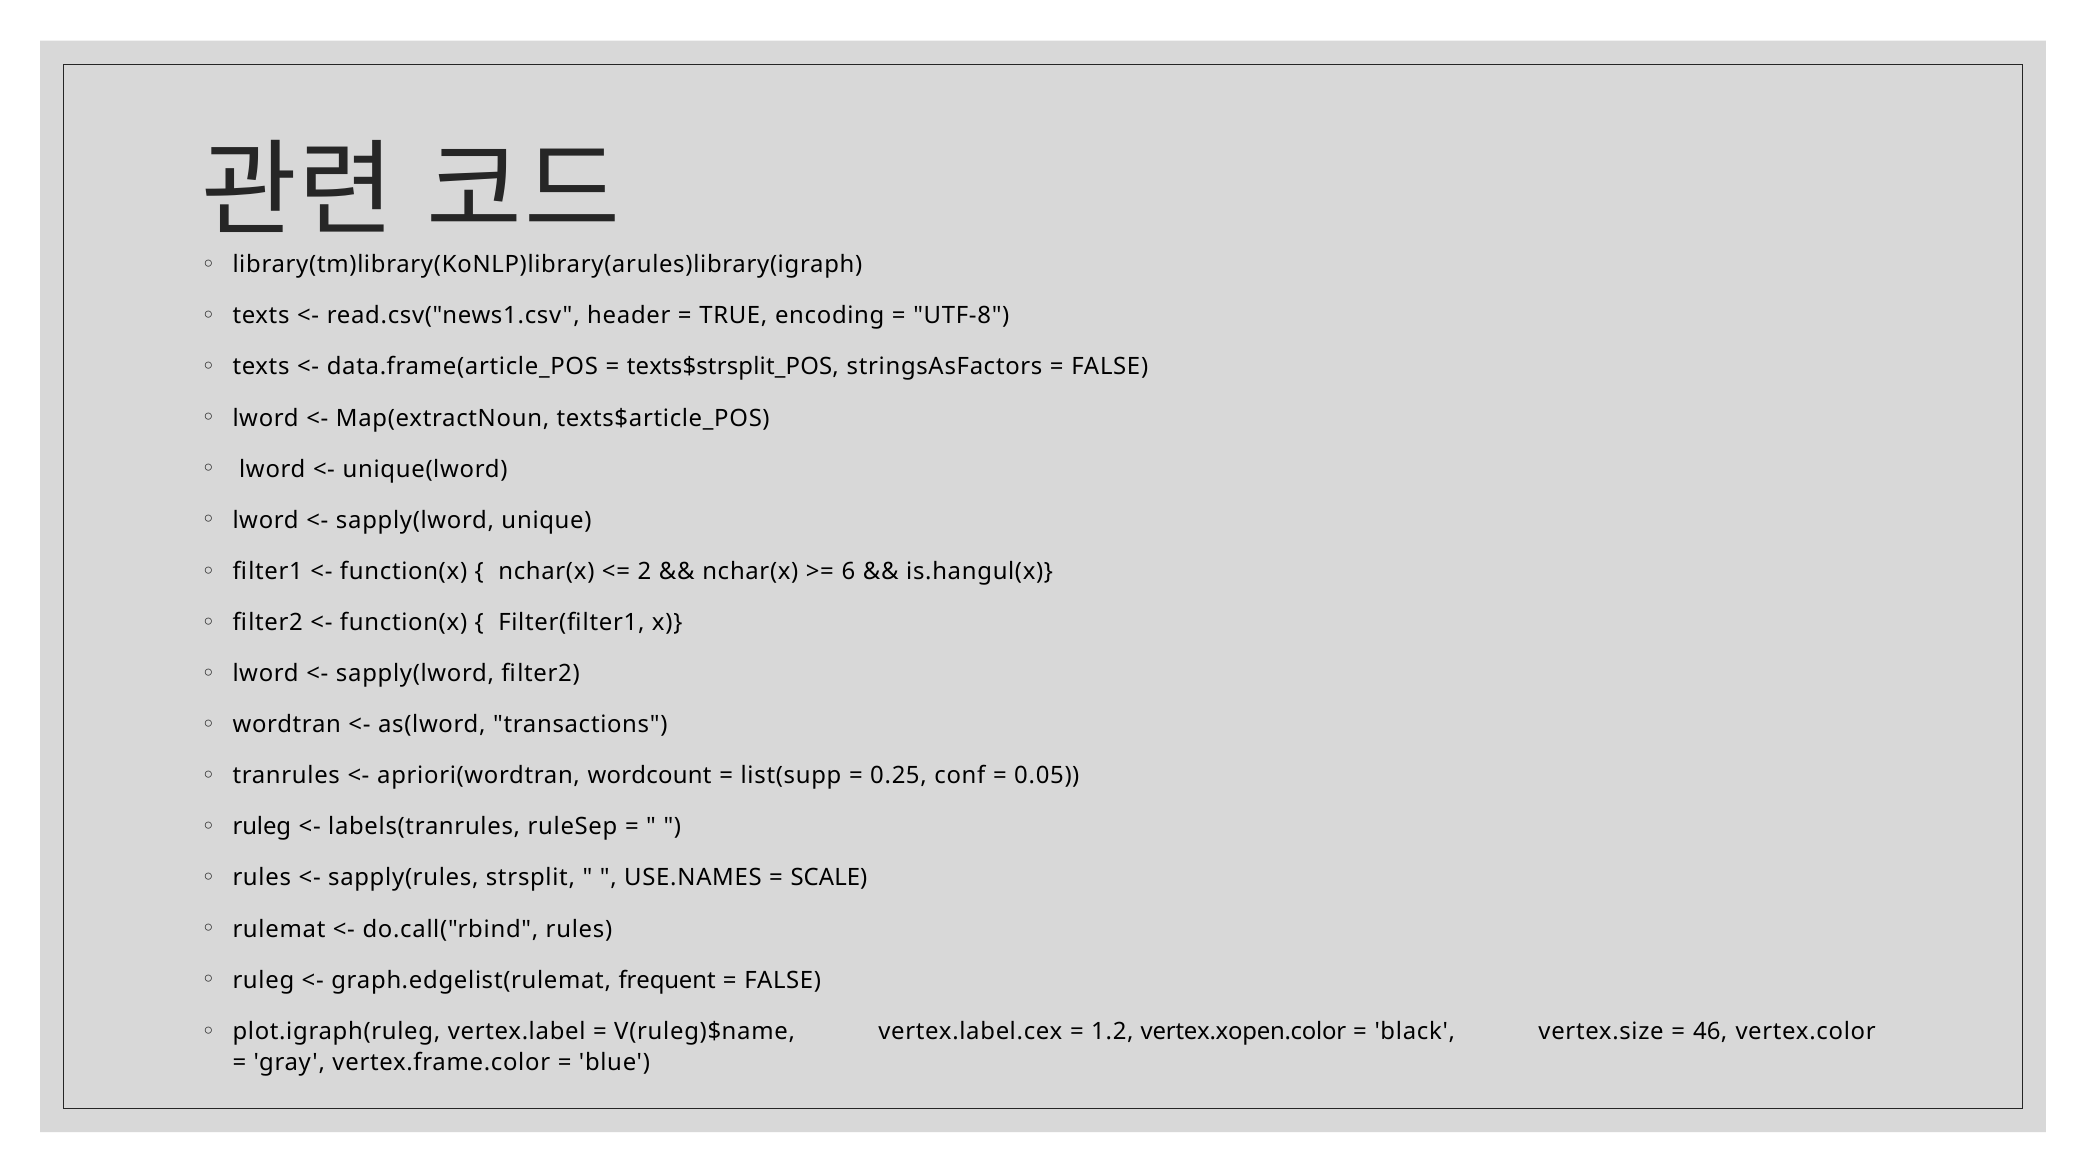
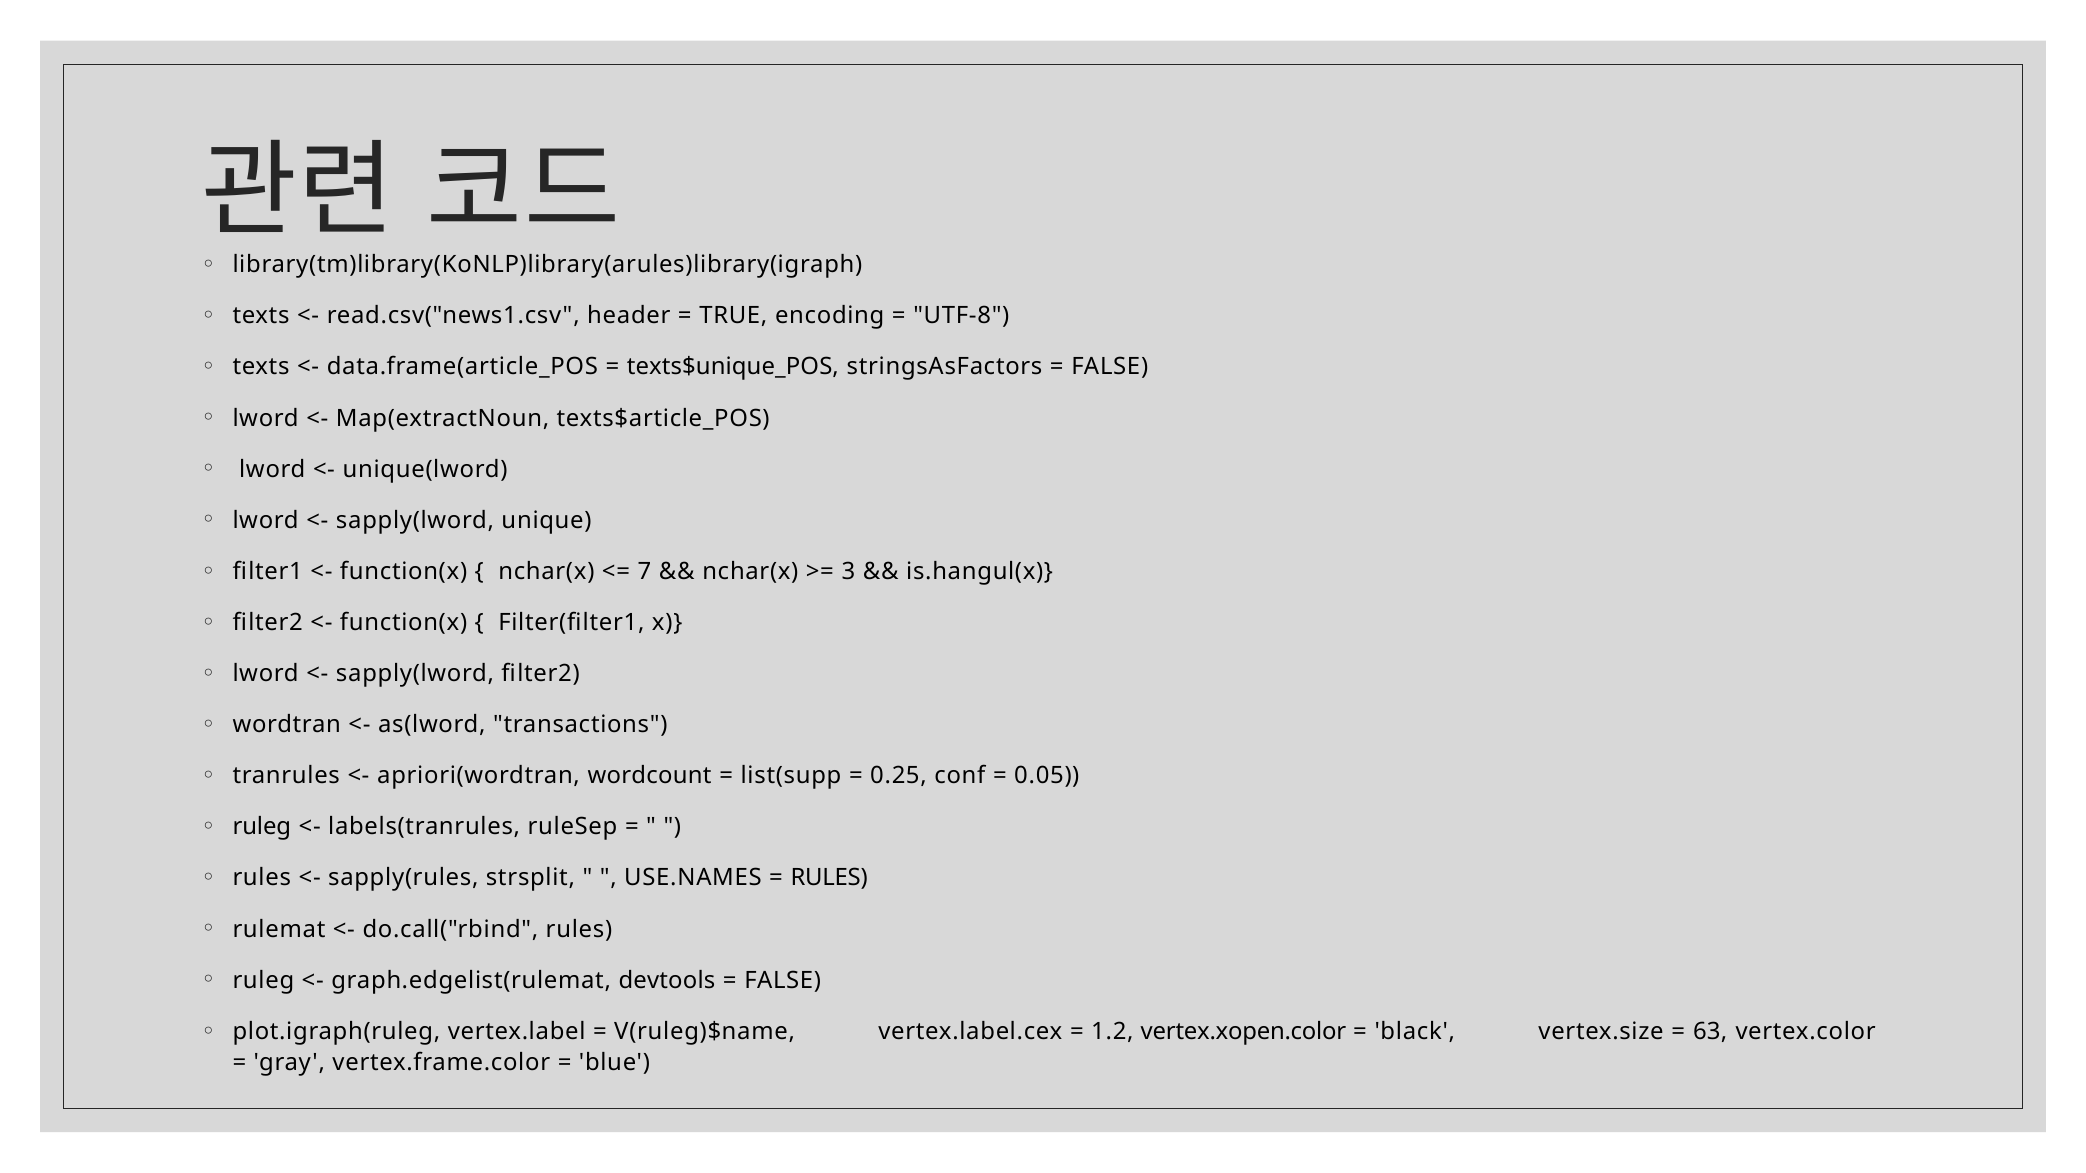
texts$strsplit_POS: texts$strsplit_POS -> texts$unique_POS (733, 367)
2: 2 -> 7 (644, 572)
6: 6 -> 3 (848, 572)
SCALE: SCALE -> RULES (829, 878)
frequent: frequent -> devtools (667, 981)
46: 46 -> 63 (1710, 1032)
